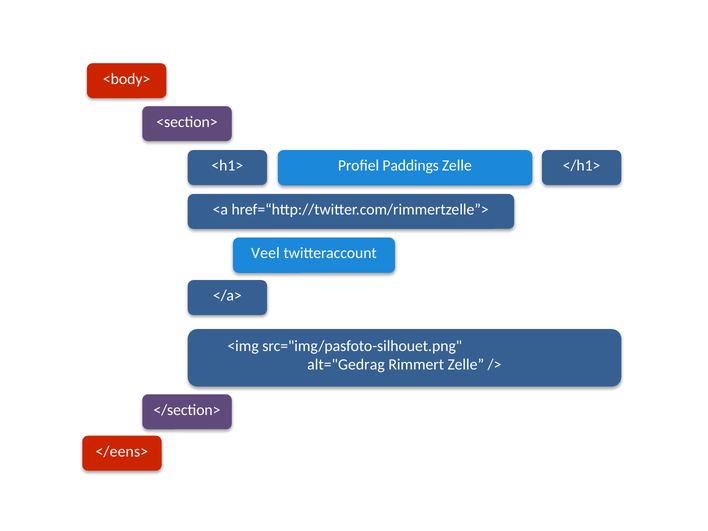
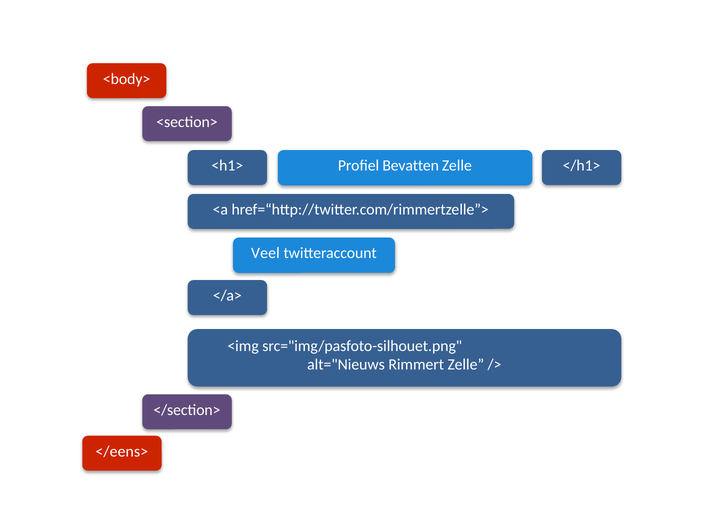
Paddings: Paddings -> Bevatten (411, 166)
alt="Gedrag: alt="Gedrag -> alt="Nieuws (346, 365)
